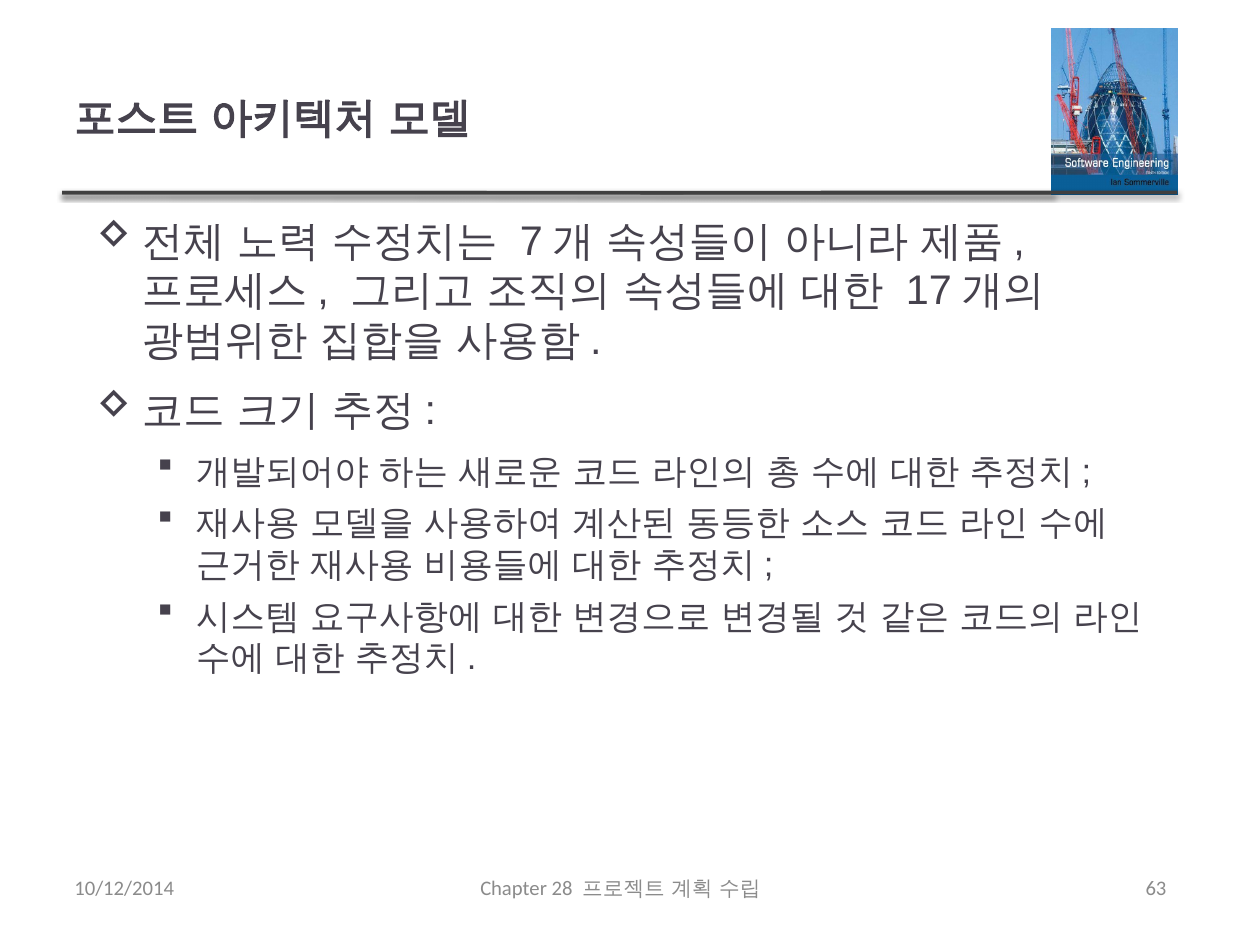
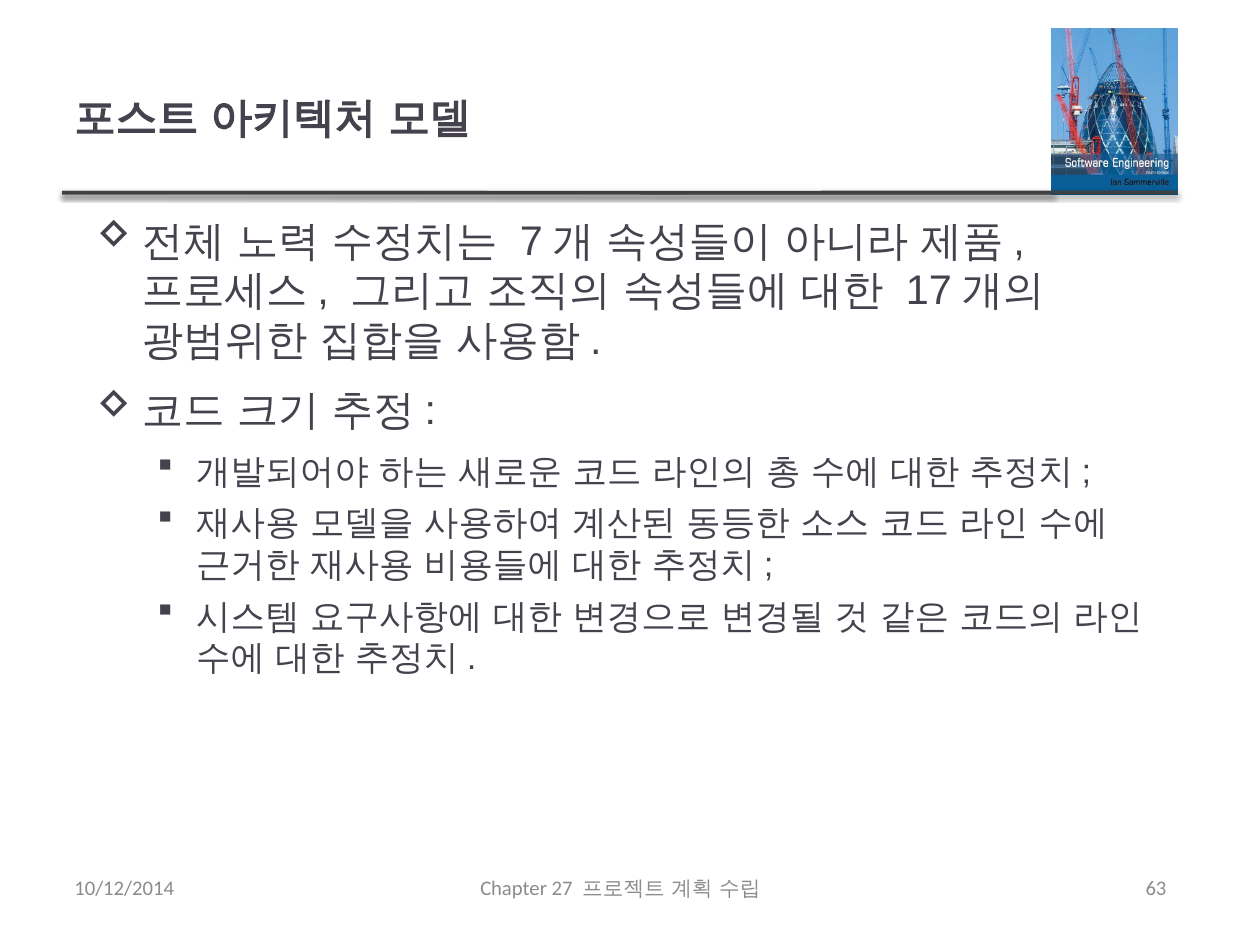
28: 28 -> 27 (562, 889)
